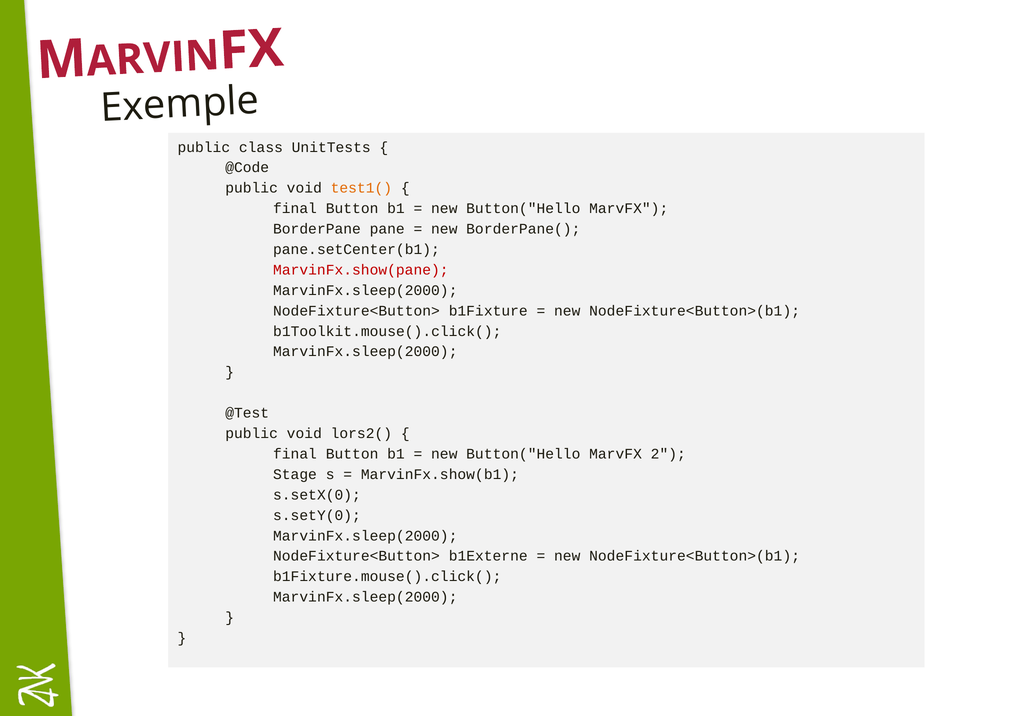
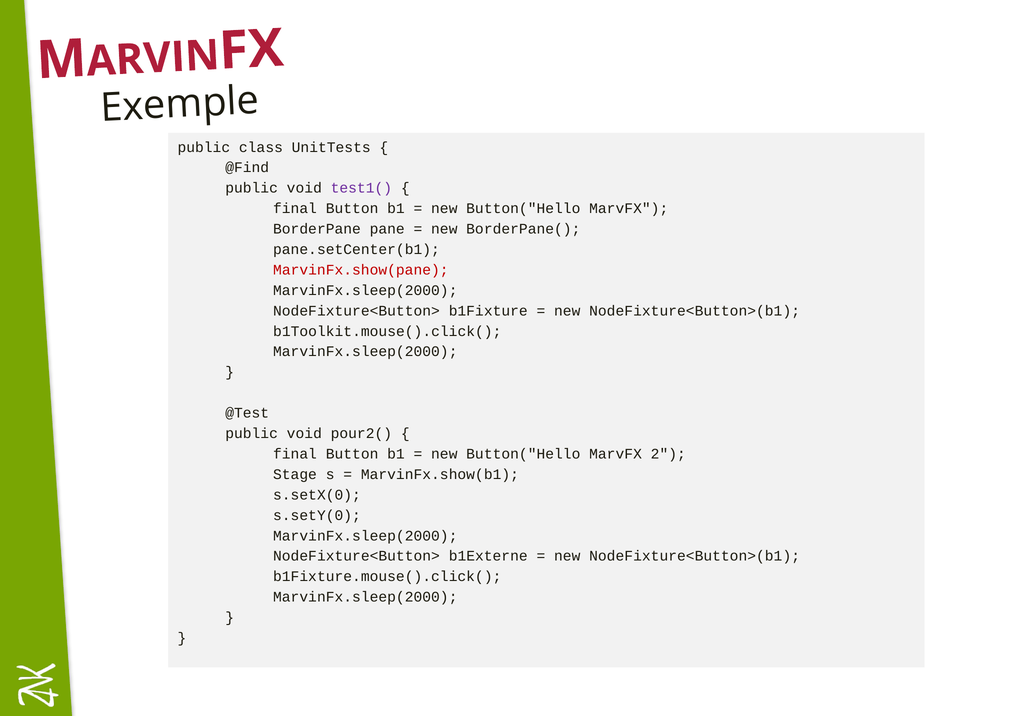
@Code: @Code -> @Find (247, 168)
test1( colour: orange -> purple (361, 188)
lors2(: lors2( -> pour2( (361, 434)
